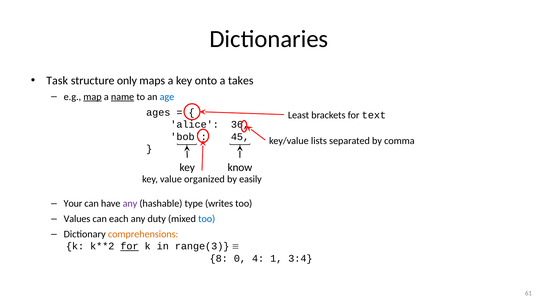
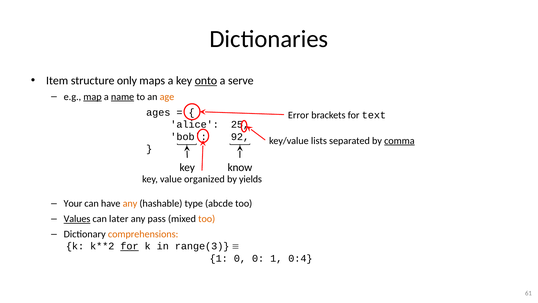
Task: Task -> Item (57, 81)
onto underline: none -> present (206, 81)
takes: takes -> serve (241, 81)
age colour: blue -> orange (167, 97)
Least: Least -> Error (298, 115)
36: 36 -> 25 (240, 124)
45: 45 -> 92 (240, 137)
comma underline: none -> present (399, 141)
easily: easily -> yields (250, 179)
any colour: purple -> orange (130, 203)
writes: writes -> abcde (219, 203)
Values underline: none -> present (77, 219)
each: each -> later (119, 219)
duty: duty -> pass (157, 219)
too colour: blue -> orange (207, 219)
8: 8 -> 1 (219, 258)
0 4: 4 -> 0 (258, 258)
3:4: 3:4 -> 0:4 (300, 258)
